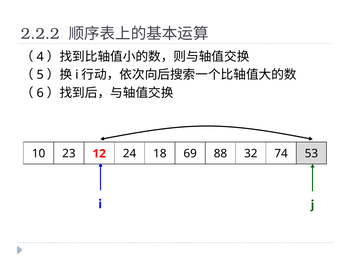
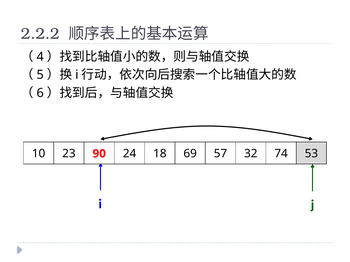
12: 12 -> 90 (99, 154)
88: 88 -> 57 (220, 154)
